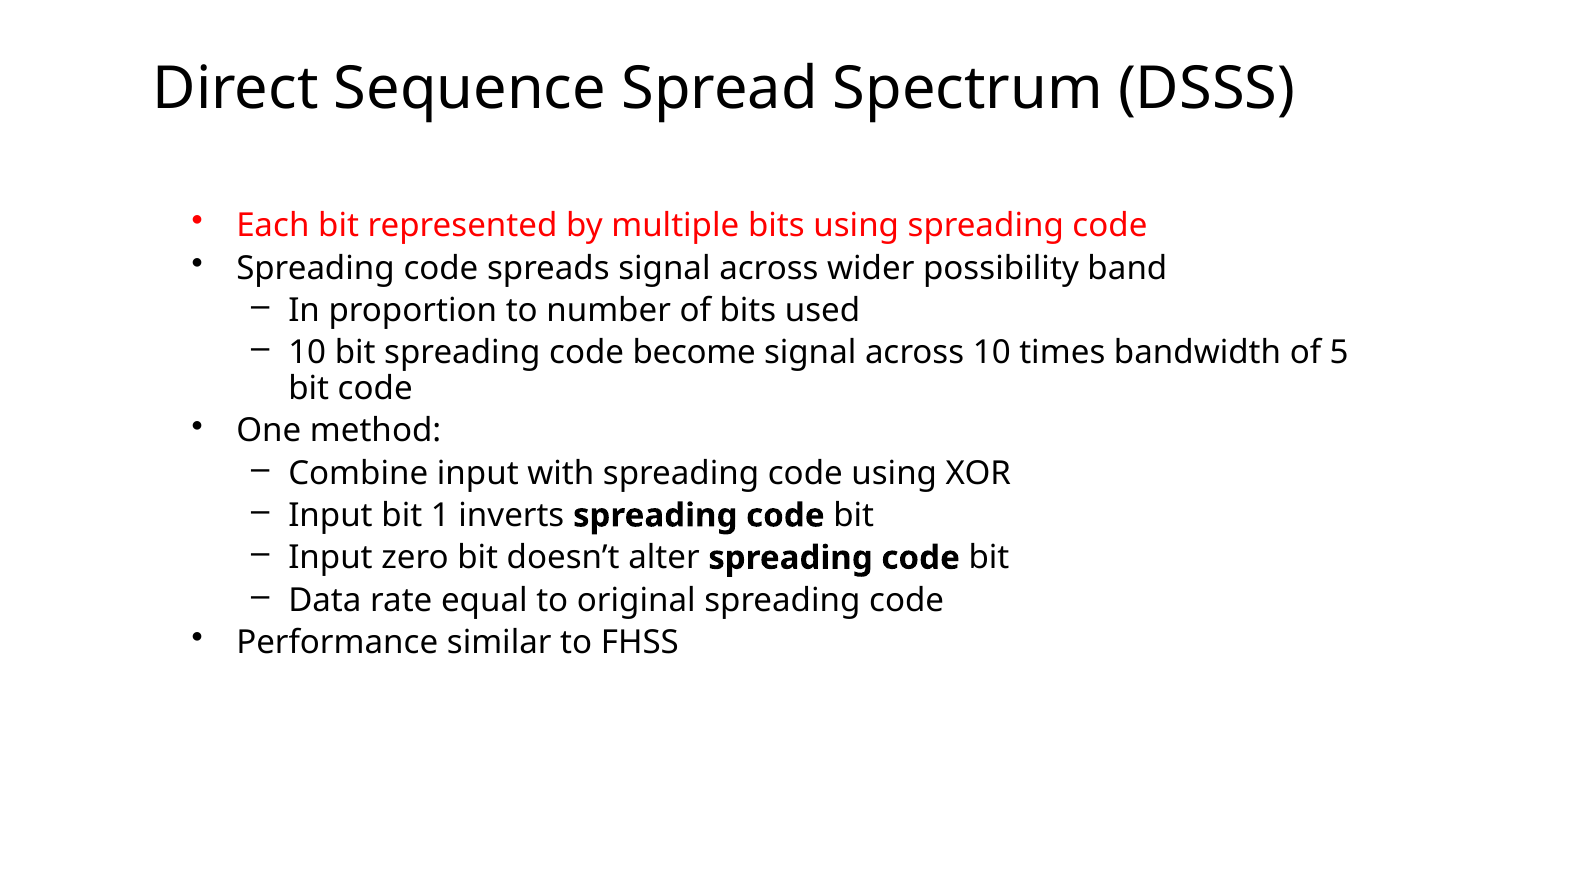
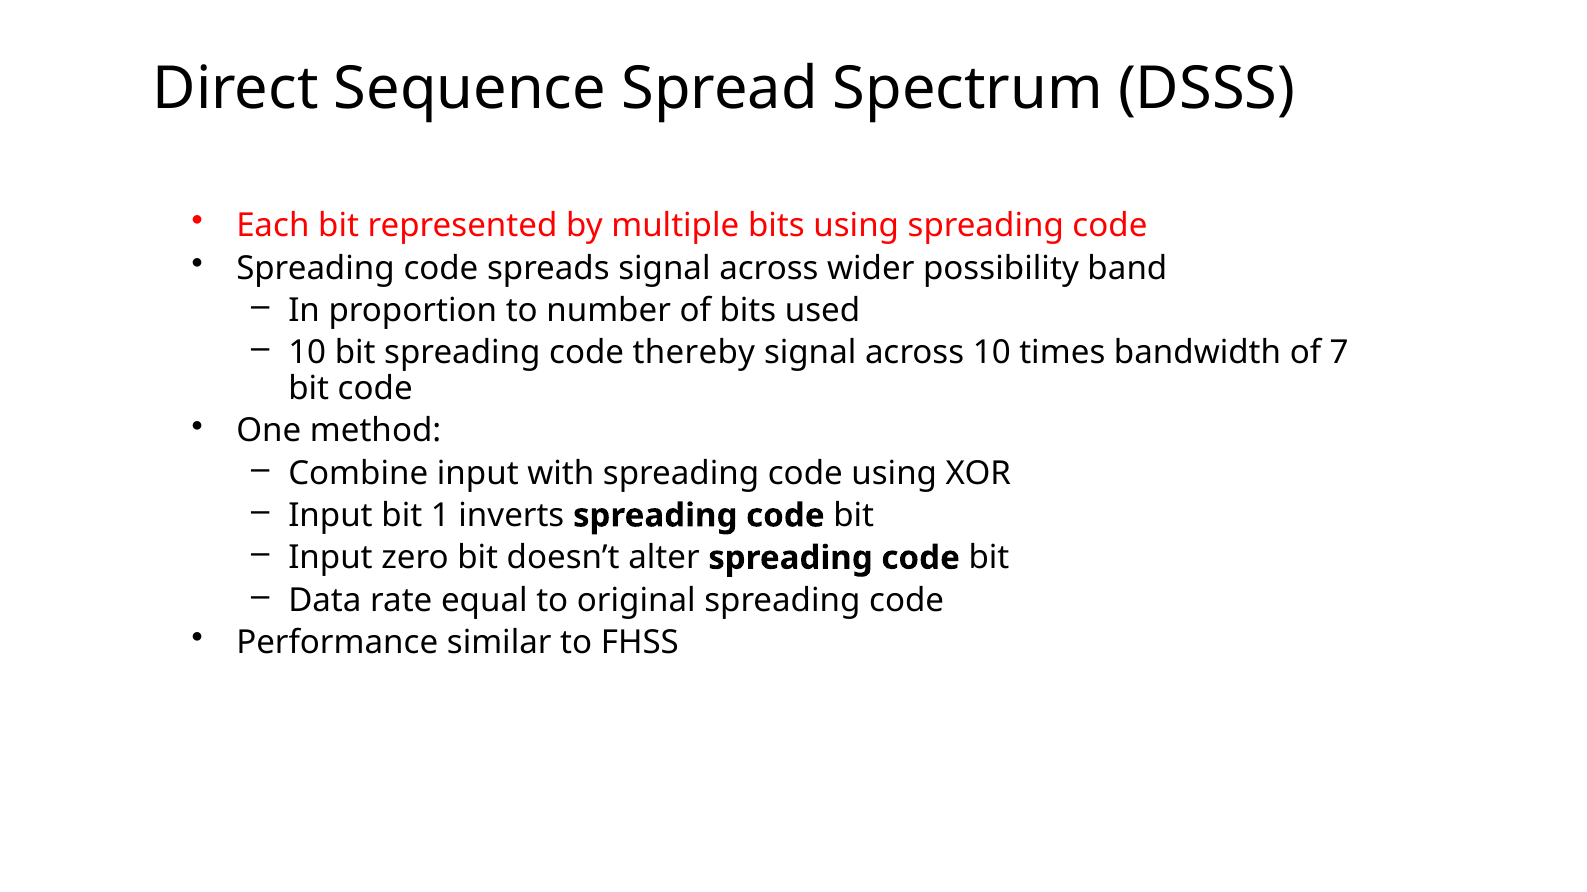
become: become -> thereby (694, 353)
5: 5 -> 7 (1339, 353)
